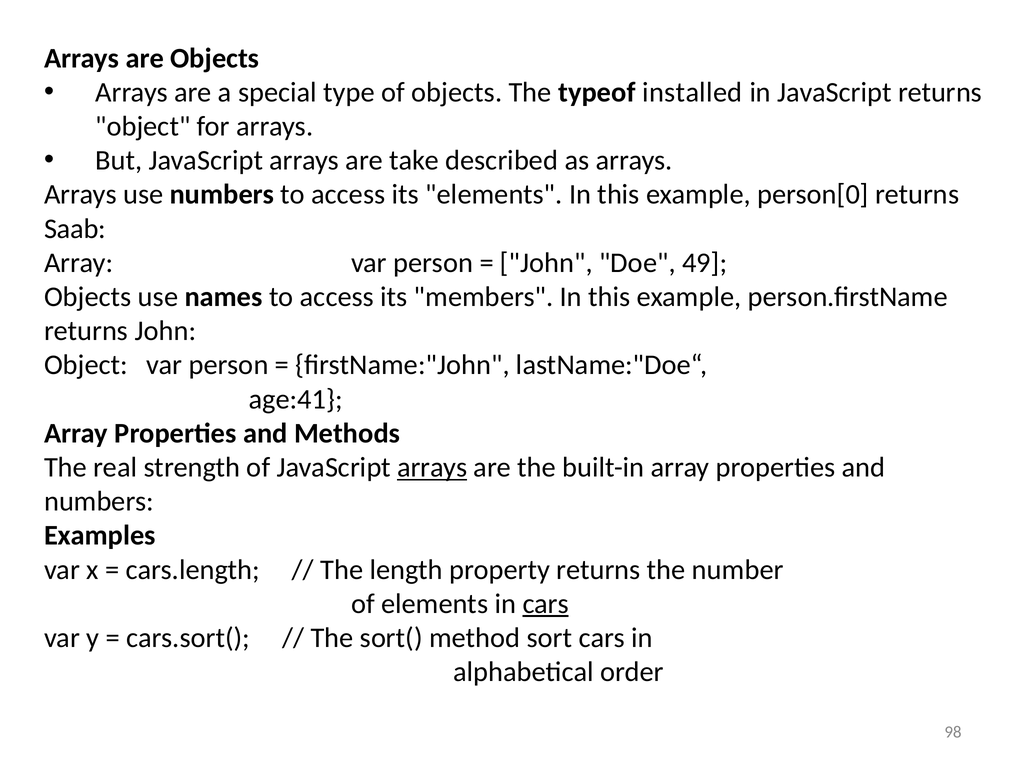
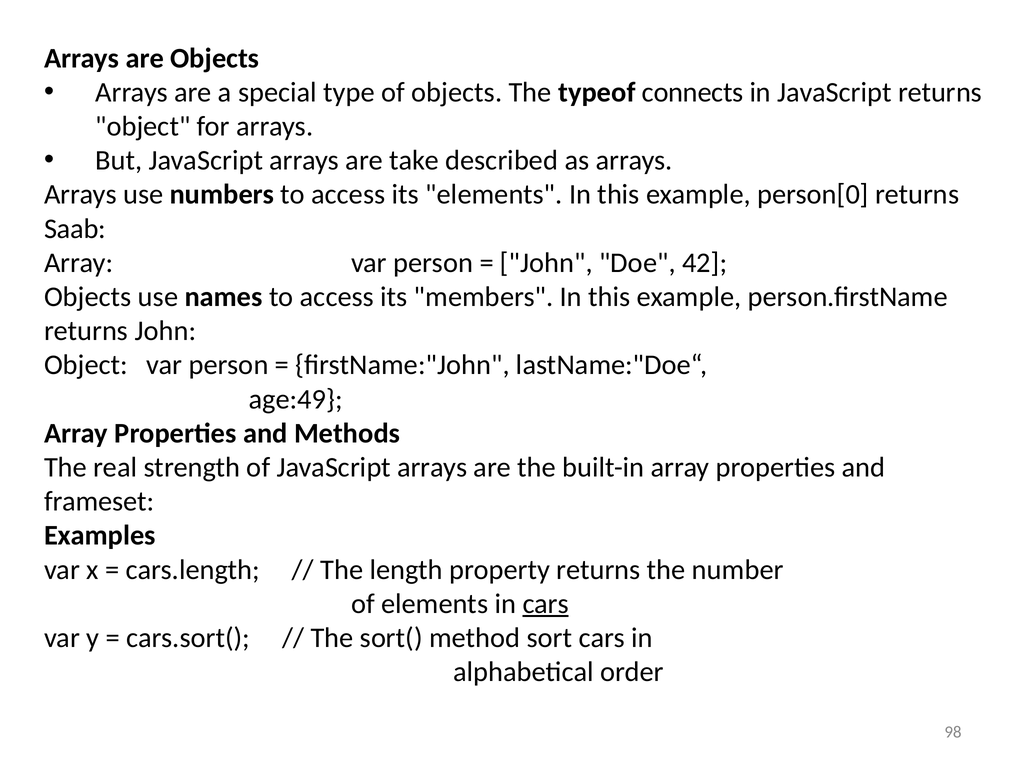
installed: installed -> connects (693, 92)
49: 49 -> 42 (705, 263)
age:41: age:41 -> age:49 (296, 399)
arrays underline: present -> none (432, 468)
numbers: numbers -> frameset (99, 502)
